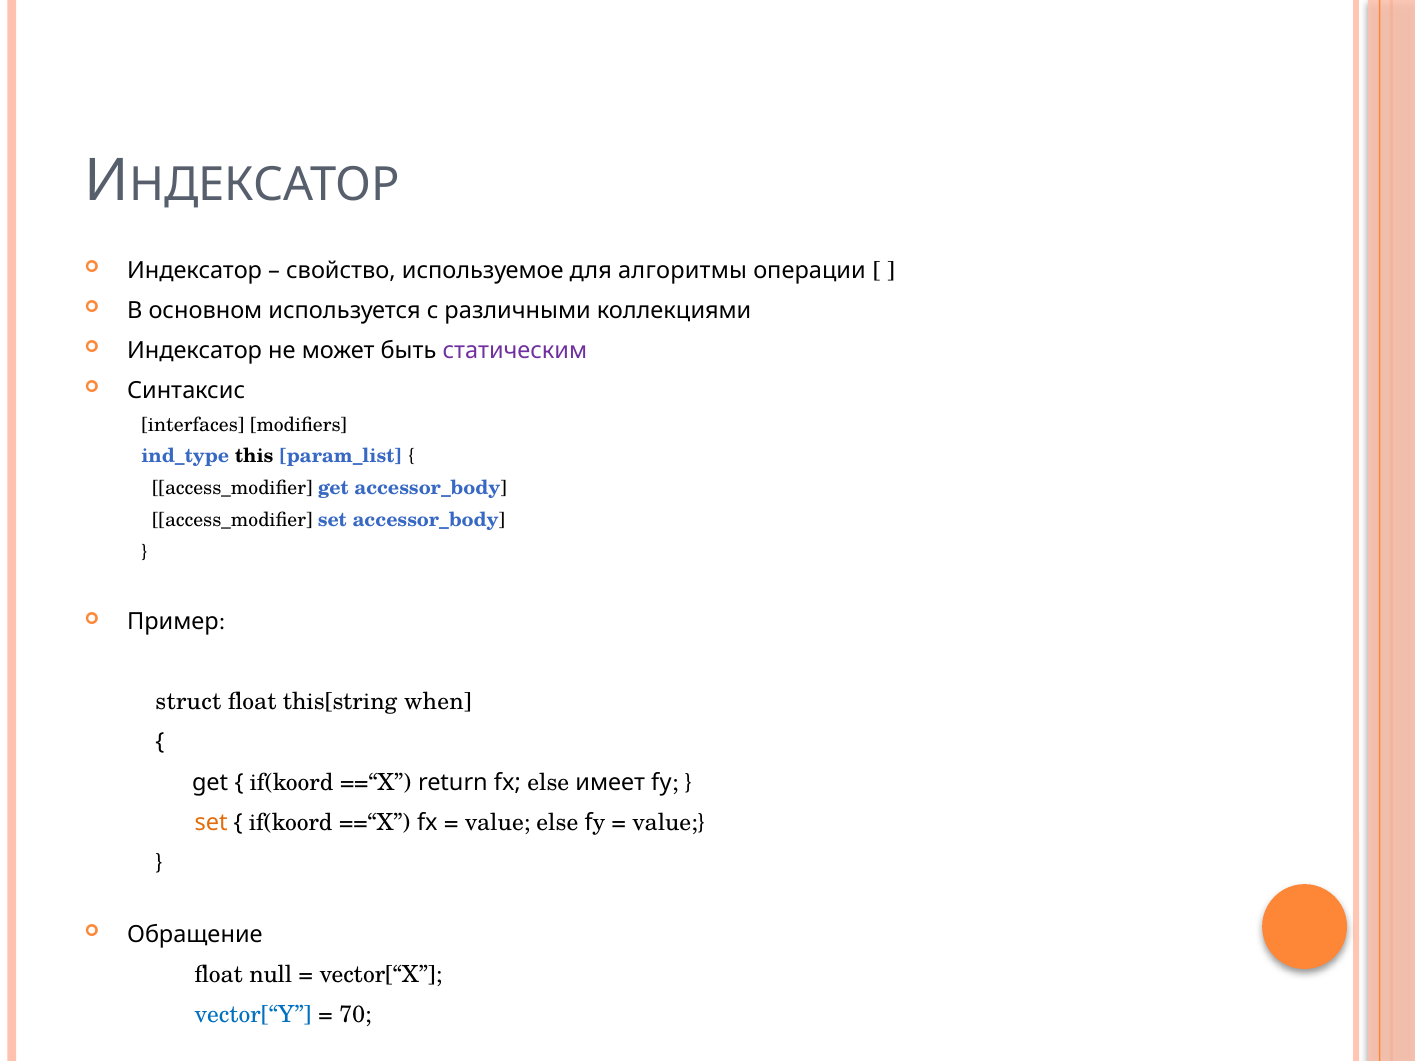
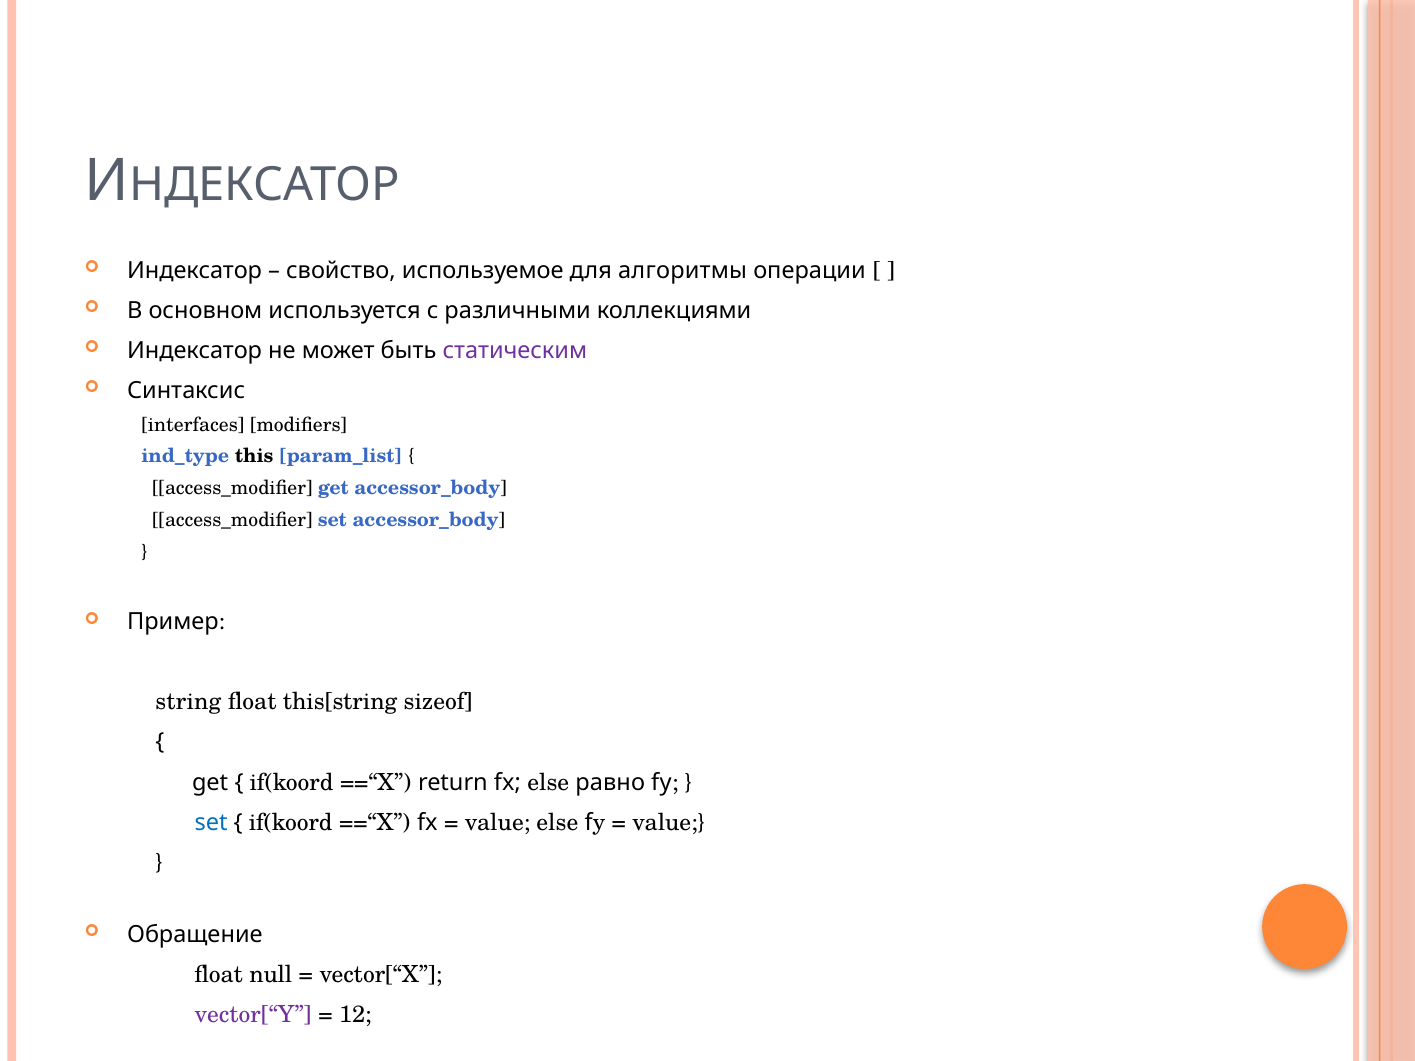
struct: struct -> string (188, 702)
when: when -> sizeof (438, 702)
имеет: имеет -> равно (610, 782)
set colour: orange -> blue (211, 823)
vector[“Y colour: blue -> purple (253, 1015)
70: 70 -> 12 (355, 1015)
